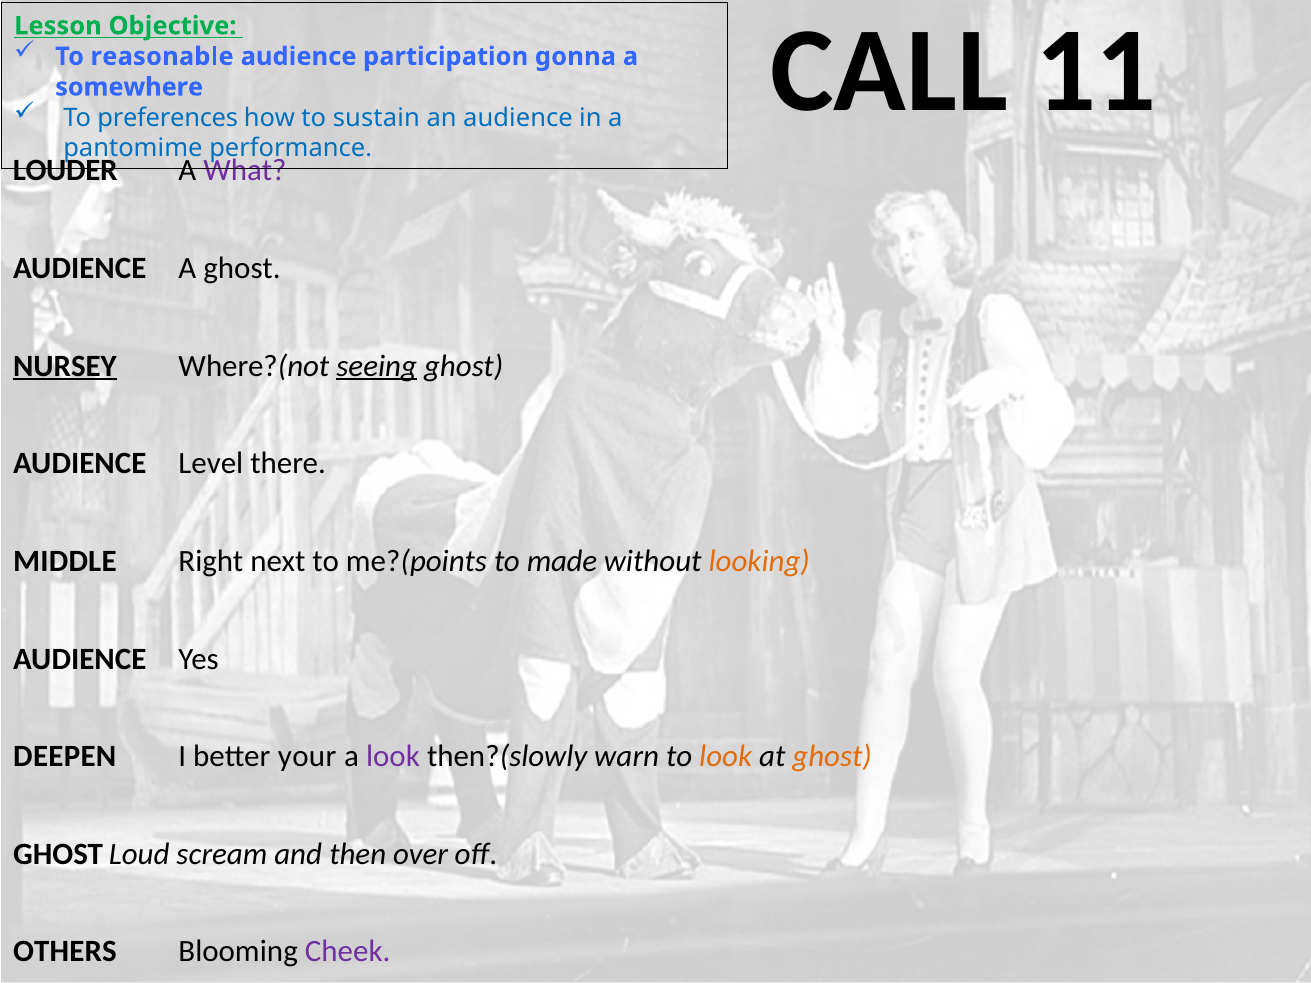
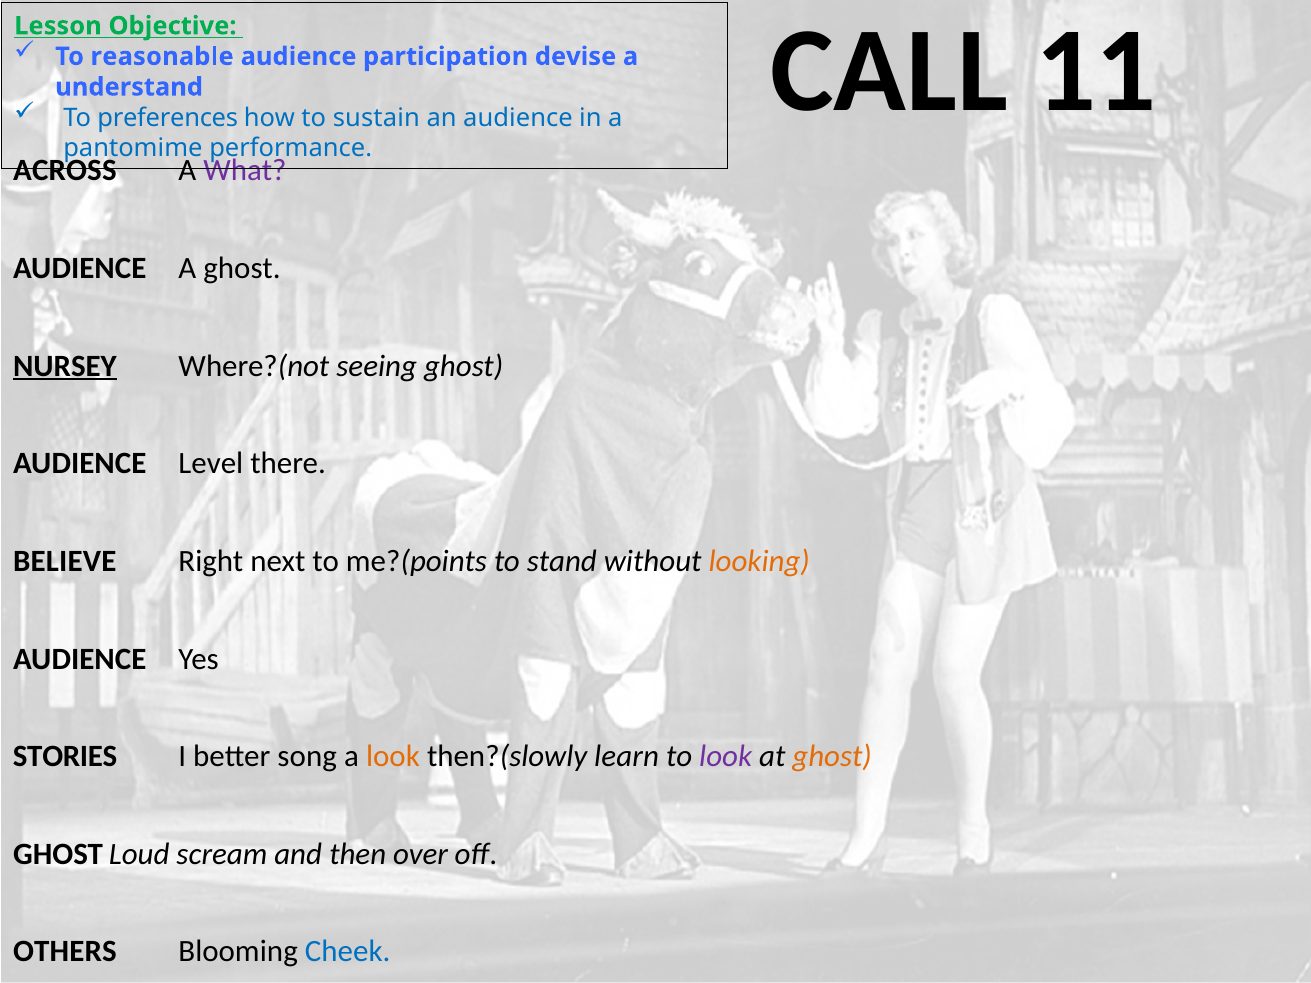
gonna: gonna -> devise (576, 57)
somewhere: somewhere -> understand (129, 87)
LOUDER: LOUDER -> ACROSS (65, 171)
seeing underline: present -> none (377, 366)
MIDDLE: MIDDLE -> BELIEVE (65, 561)
made: made -> stand (562, 561)
DEEPEN: DEEPEN -> STORIES (65, 757)
your: your -> song (307, 757)
look colour: purple -> orange (393, 757)
warn: warn -> learn (627, 757)
look colour: orange -> purple (726, 757)
Cheek colour: purple -> blue (348, 952)
